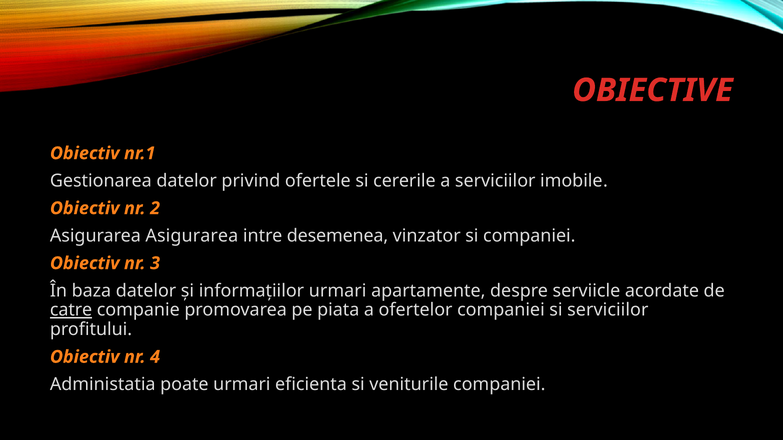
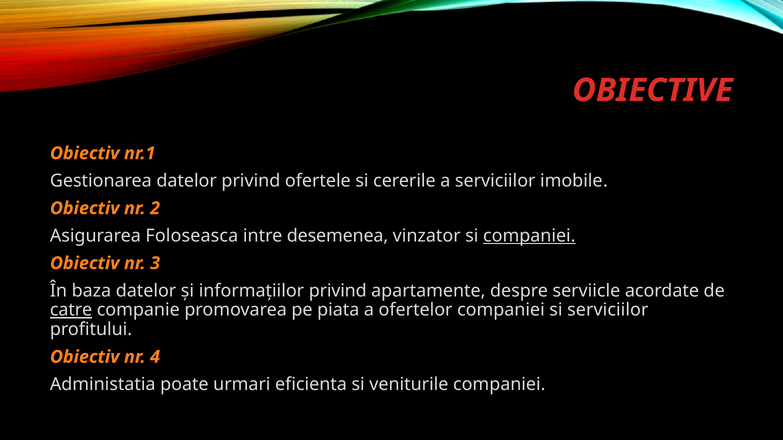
Asigurarea Asigurarea: Asigurarea -> Foloseasca (192, 236)
companiei underline: none -> present (529, 236)
informațiilor urmari: urmari -> privind (338, 291)
